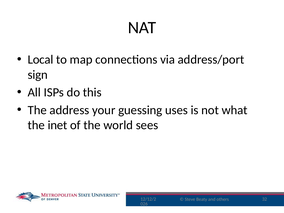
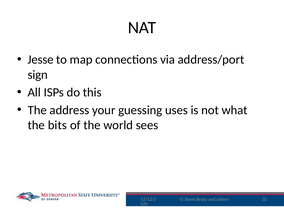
Local: Local -> Jesse (41, 60)
inet: inet -> bits (57, 125)
